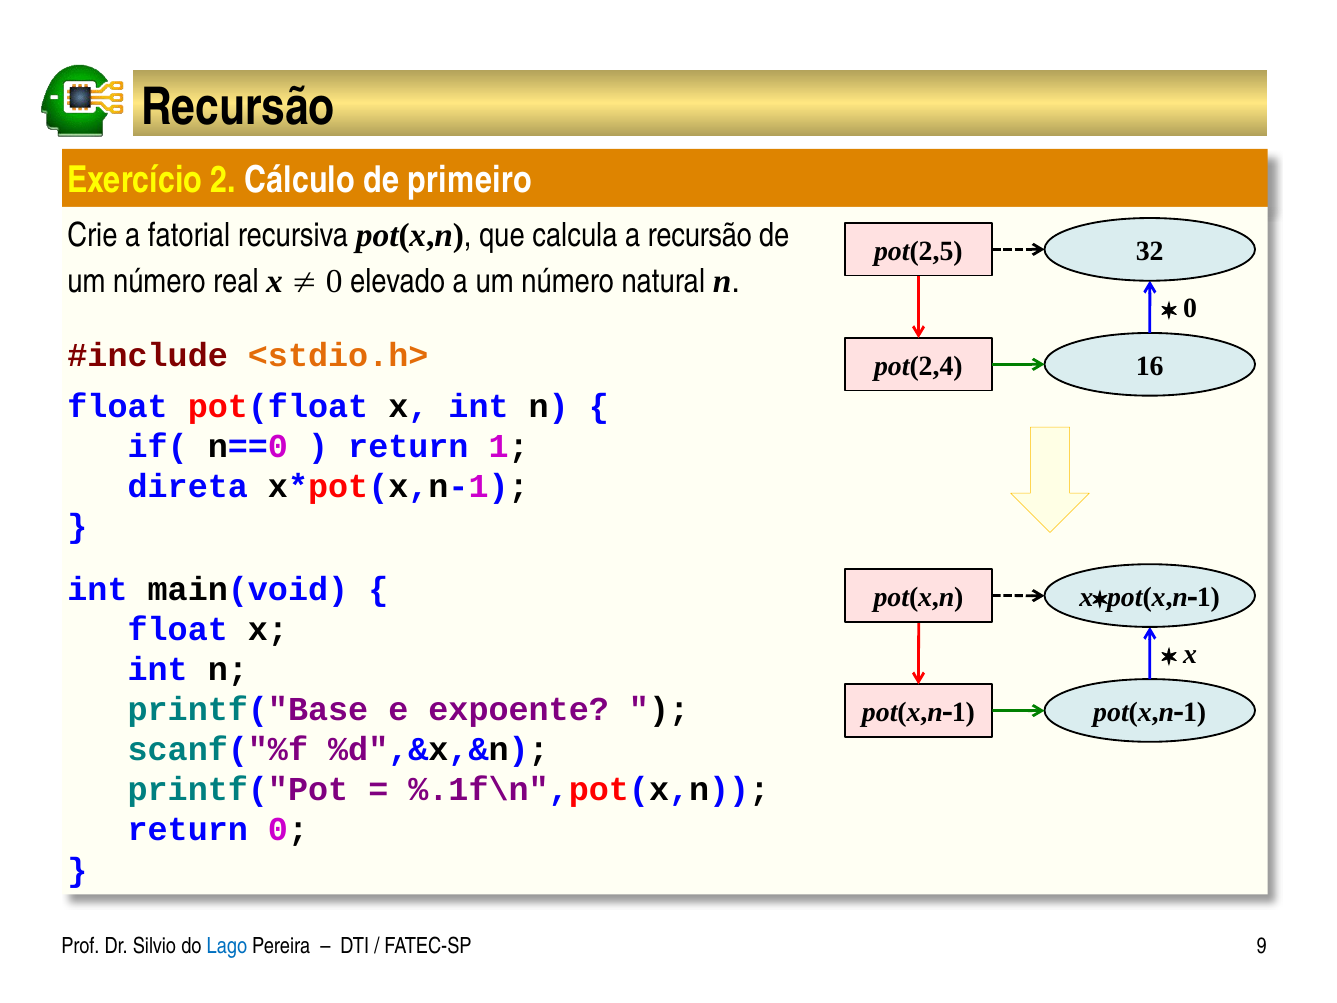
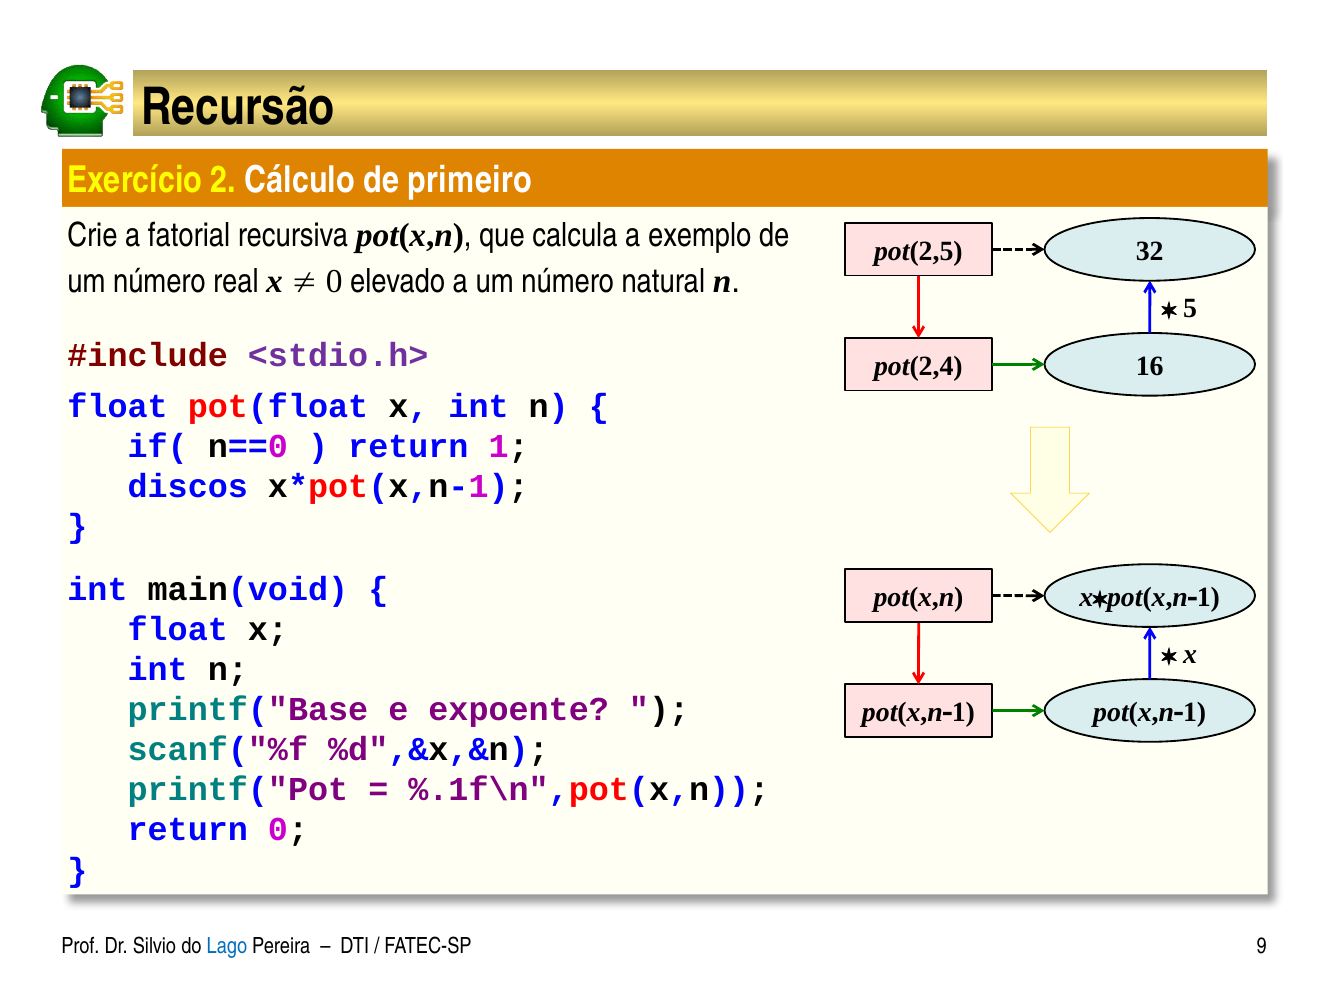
a recursão: recursão -> exemplo (700, 236)
0: 0 -> 5 (1190, 308)
<stdio.h> colour: orange -> purple (338, 355)
direta: direta -> discos (188, 487)
